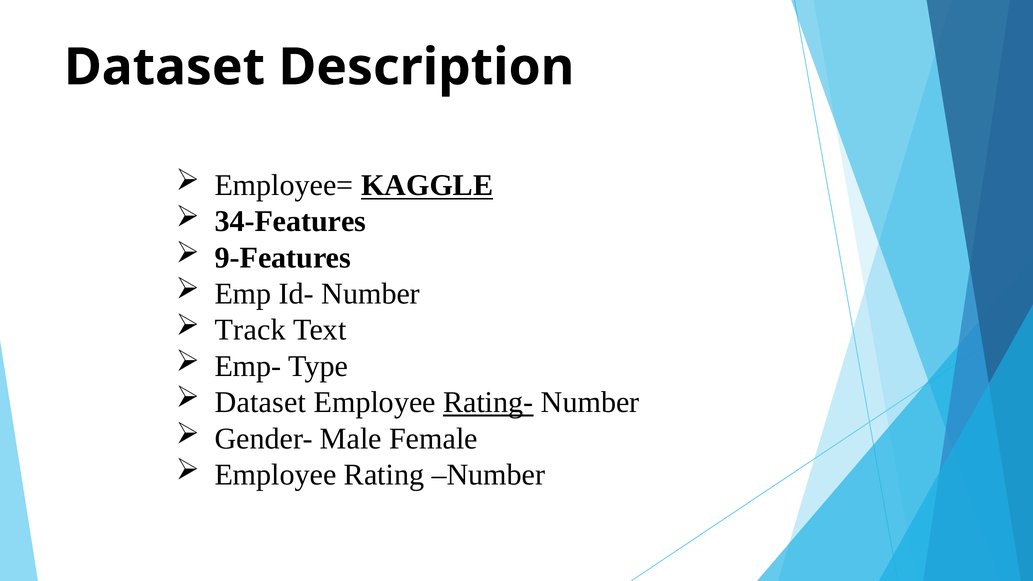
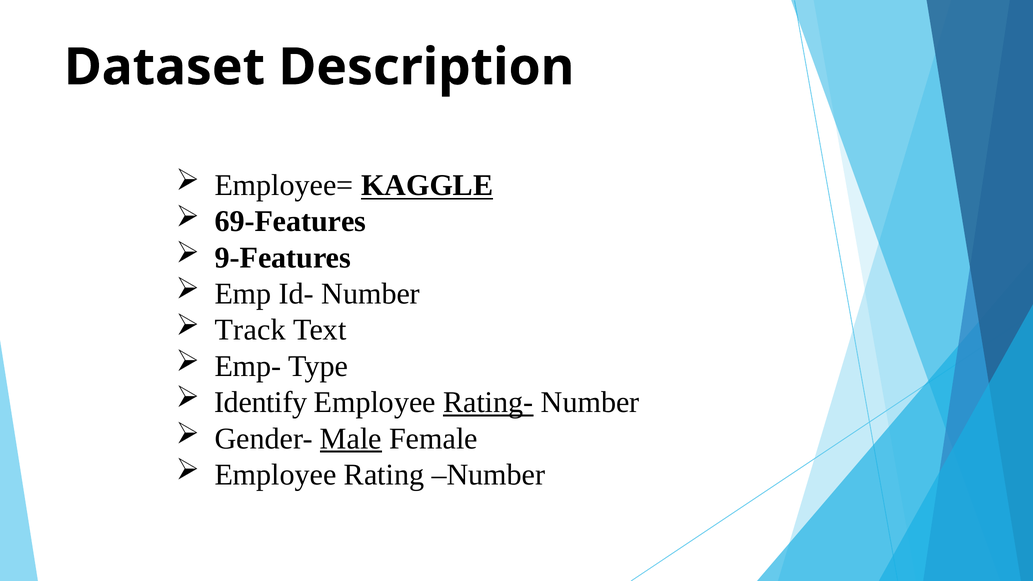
34-Features: 34-Features -> 69-Features (290, 222)
Dataset: Dataset -> Identify (261, 402)
Male underline: none -> present (351, 439)
